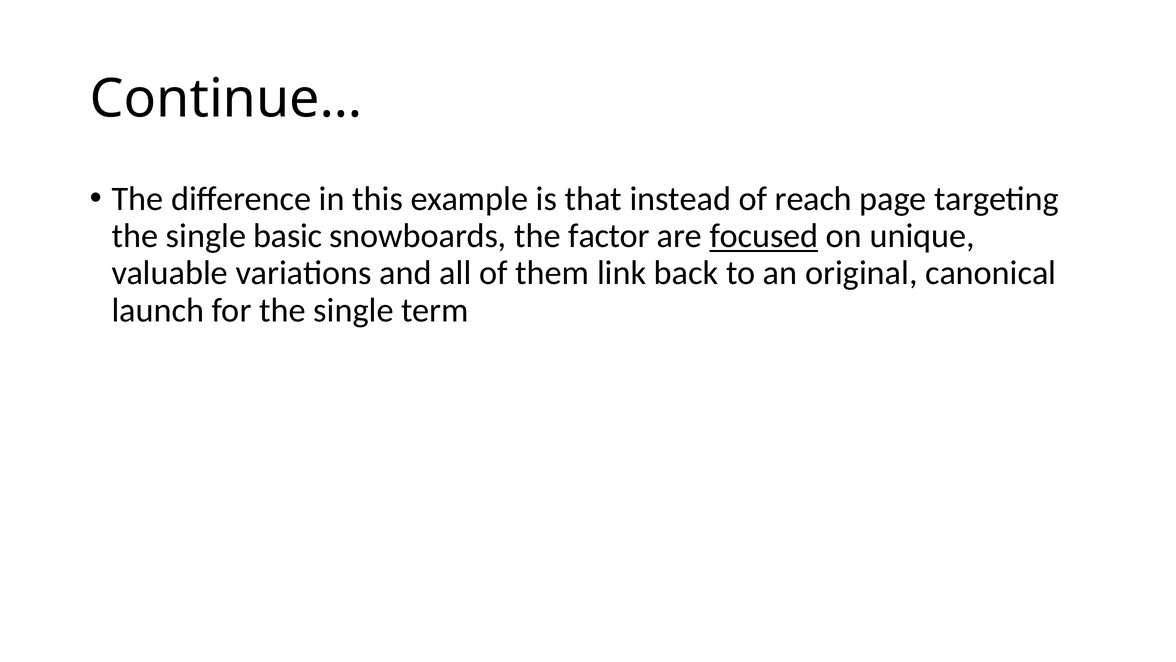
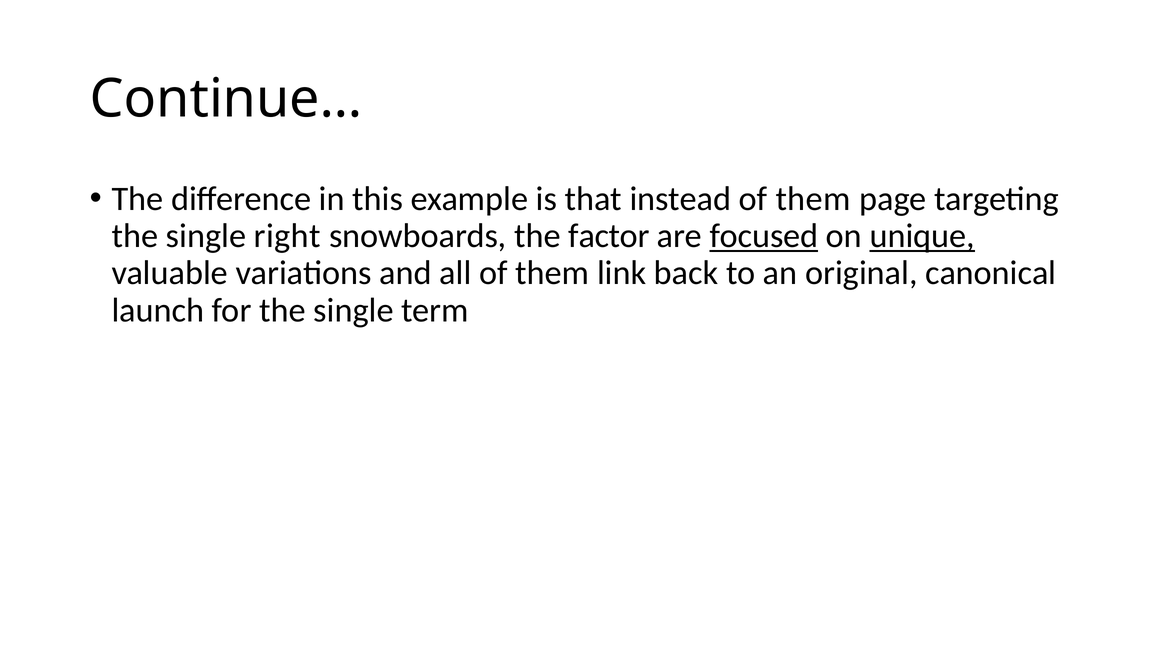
instead of reach: reach -> them (813, 199)
basic: basic -> right (287, 236)
unique underline: none -> present (922, 236)
